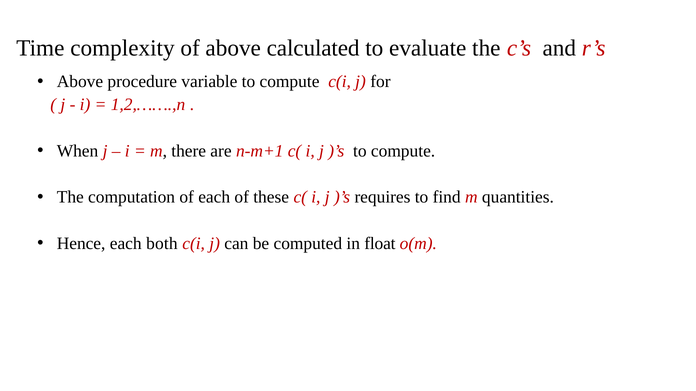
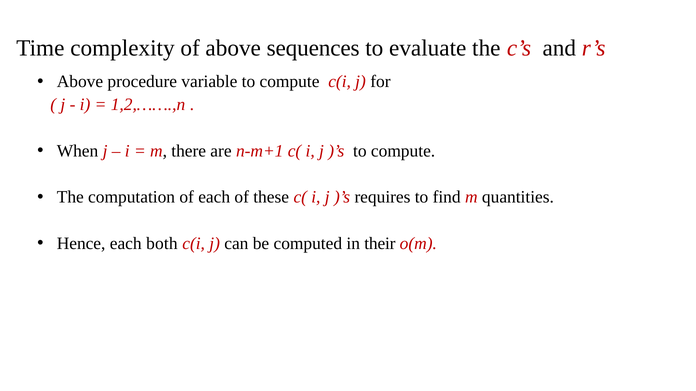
calculated: calculated -> sequences (313, 48)
float: float -> their (380, 244)
